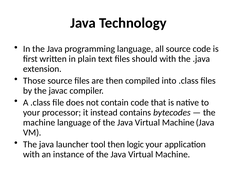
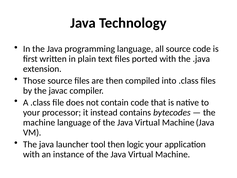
should: should -> ported (145, 59)
